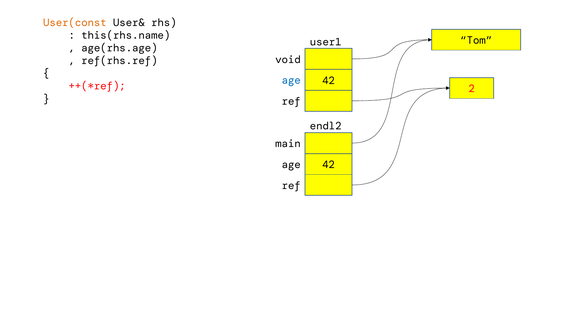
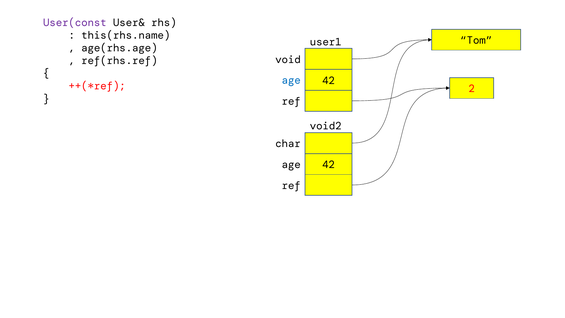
User(const colour: orange -> purple (75, 23)
endl2: endl2 -> void2 (326, 126)
main: main -> char (288, 144)
